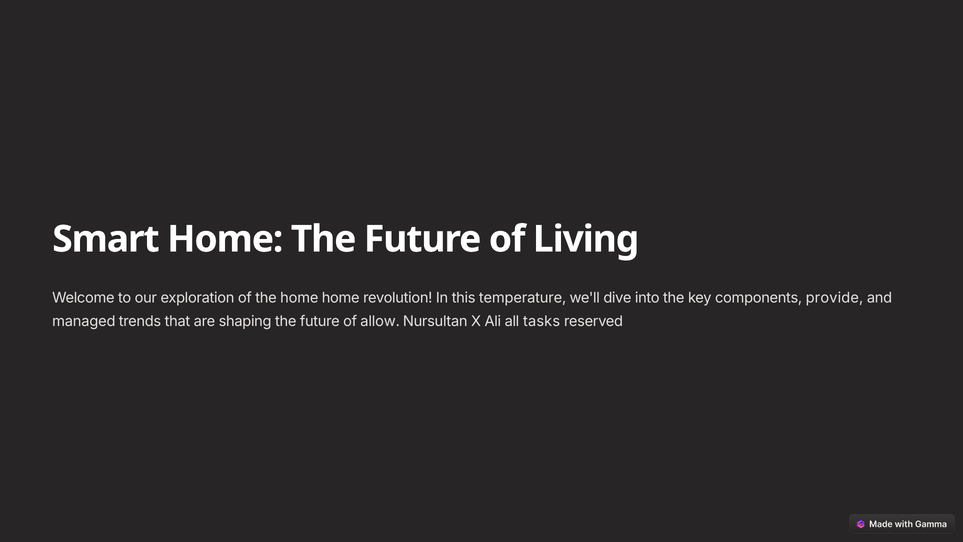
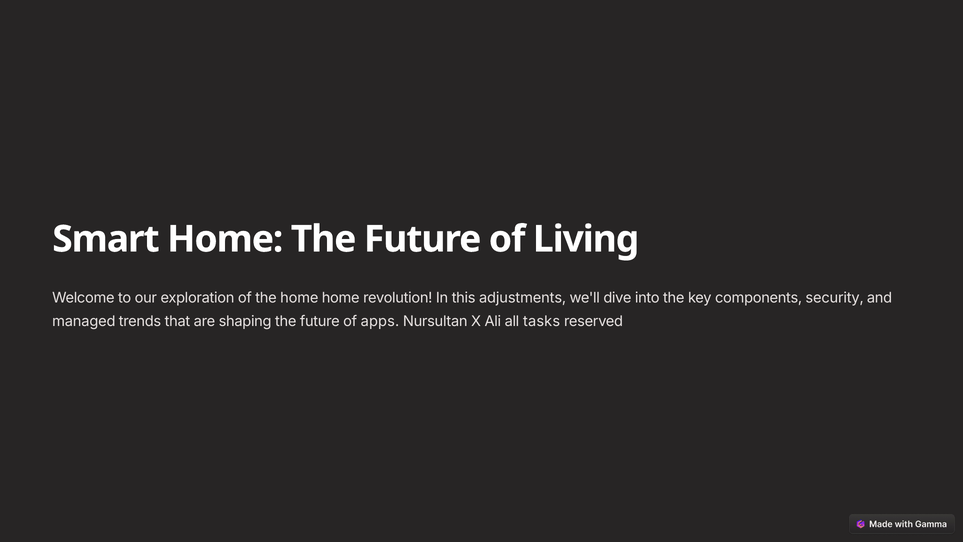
temperature: temperature -> adjustments (523, 298)
provide: provide -> security (835, 298)
allow: allow -> apps (380, 321)
